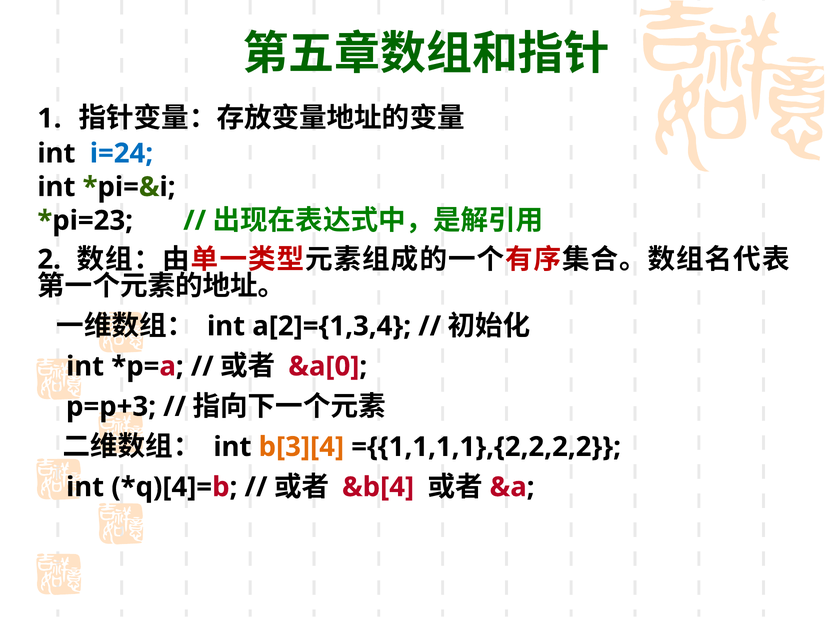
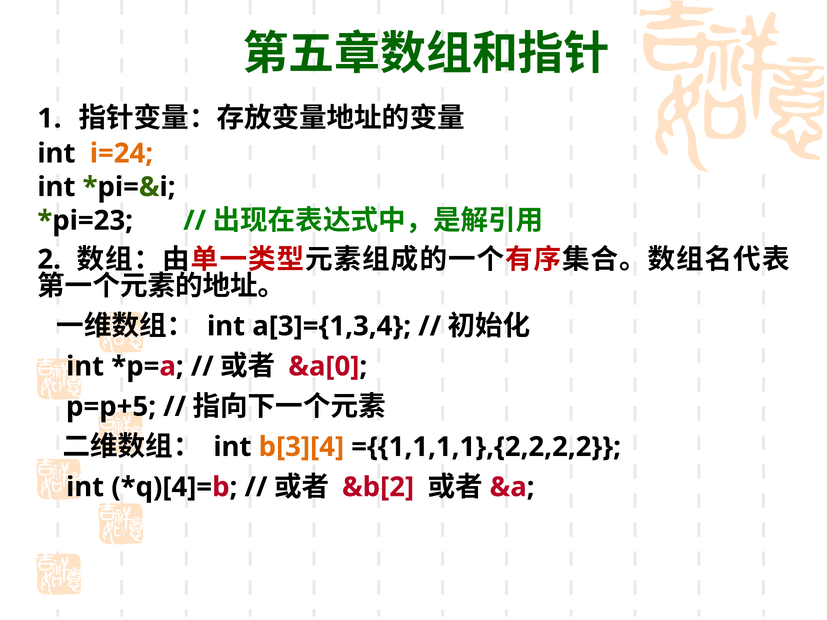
i=24 colour: blue -> orange (121, 153)
a[2]={1,3,4: a[2]={1,3,4 -> a[3]={1,3,4 (332, 326)
p=p+3: p=p+3 -> p=p+5 (111, 407)
&b[4: &b[4 -> &b[2 (378, 487)
